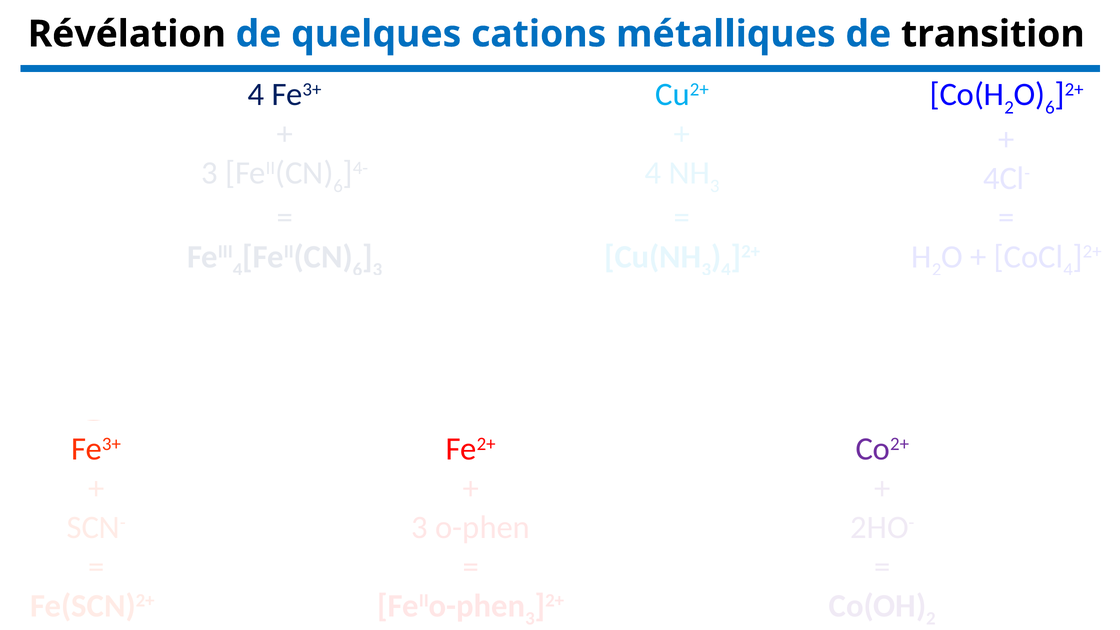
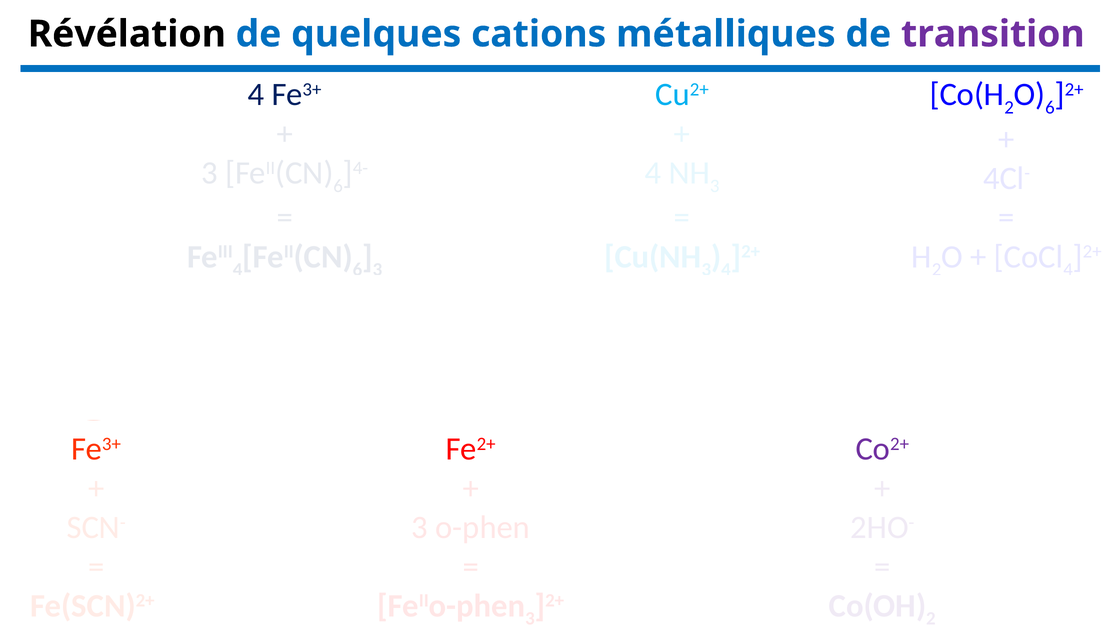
transition colour: black -> purple (993, 34)
